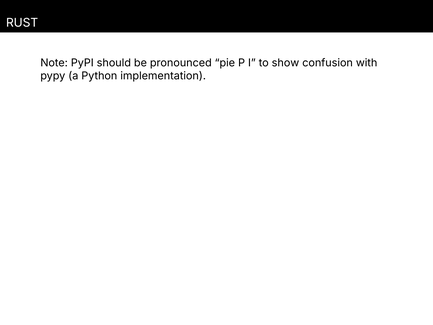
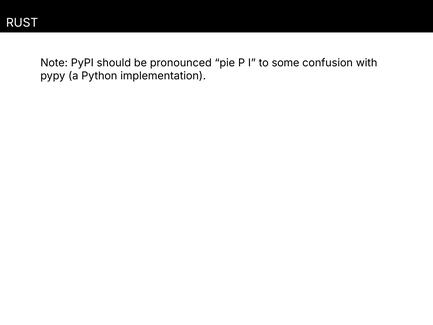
show: show -> some (286, 63)
